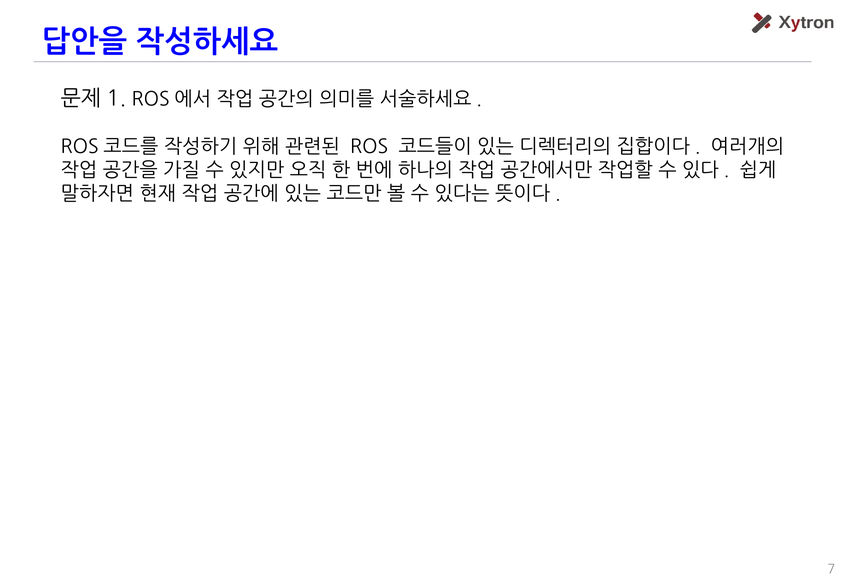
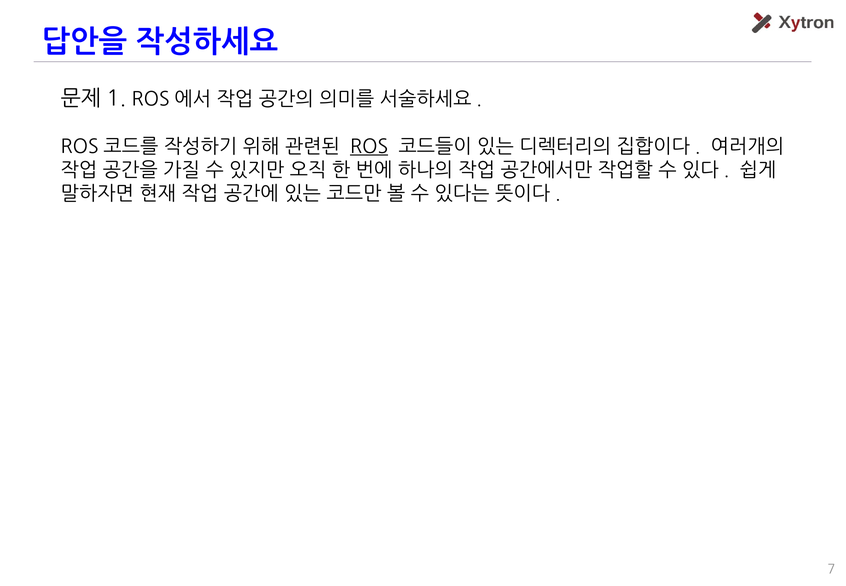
ROS underline: none -> present (369, 147)
